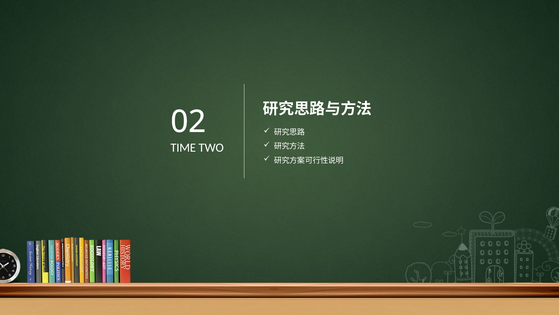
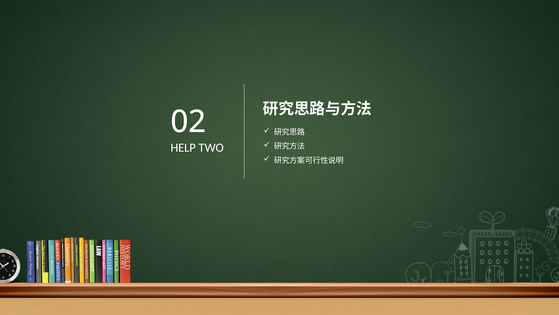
TIME: TIME -> HELP (183, 148)
